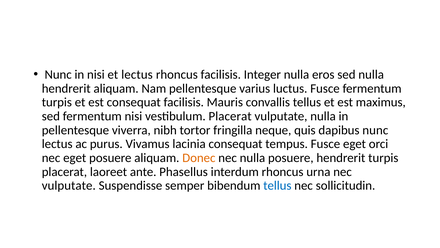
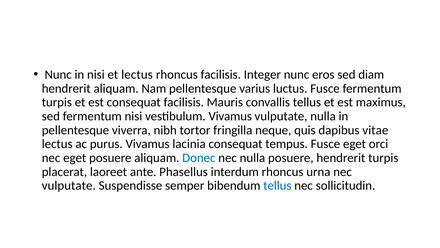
Integer nulla: nulla -> nunc (297, 74)
sed nulla: nulla -> diam (371, 74)
vestibulum Placerat: Placerat -> Vivamus (230, 116)
dapibus nunc: nunc -> vitae (375, 130)
Donec colour: orange -> blue (199, 158)
